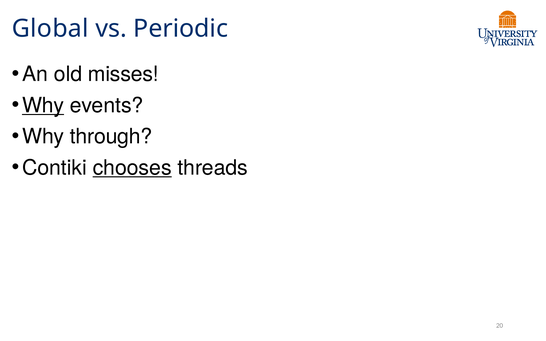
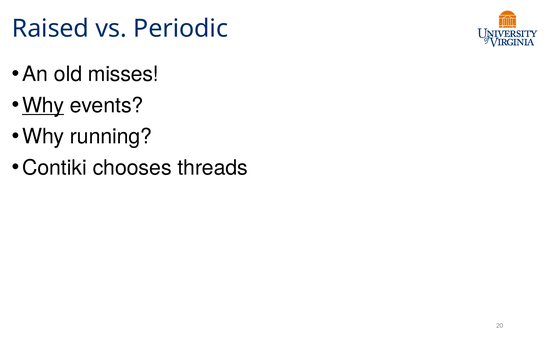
Global: Global -> Raised (50, 29)
through: through -> running (111, 137)
chooses underline: present -> none (132, 168)
